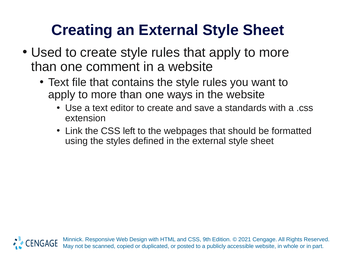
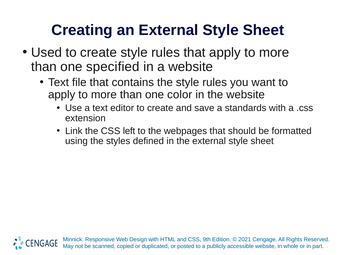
comment: comment -> specified (113, 67)
ways: ways -> color (180, 95)
